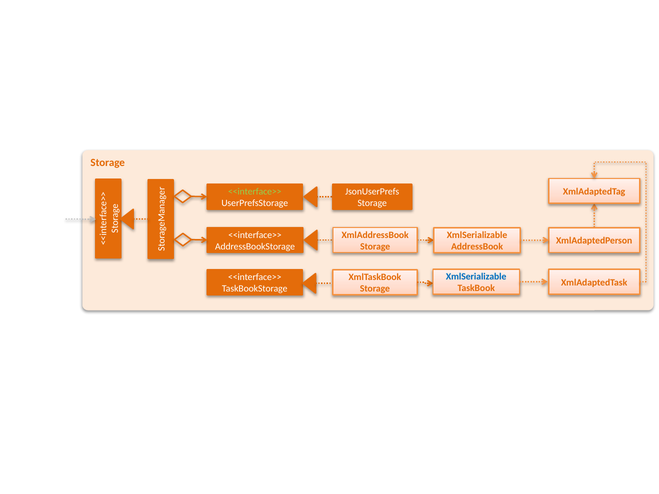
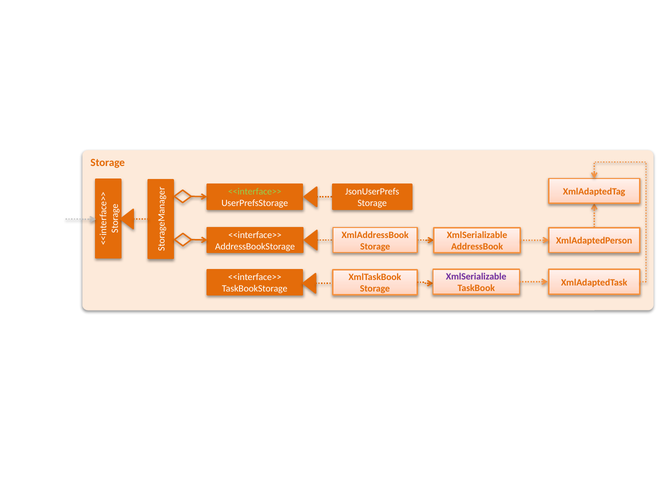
XmlSerializable colour: blue -> purple (476, 277)
